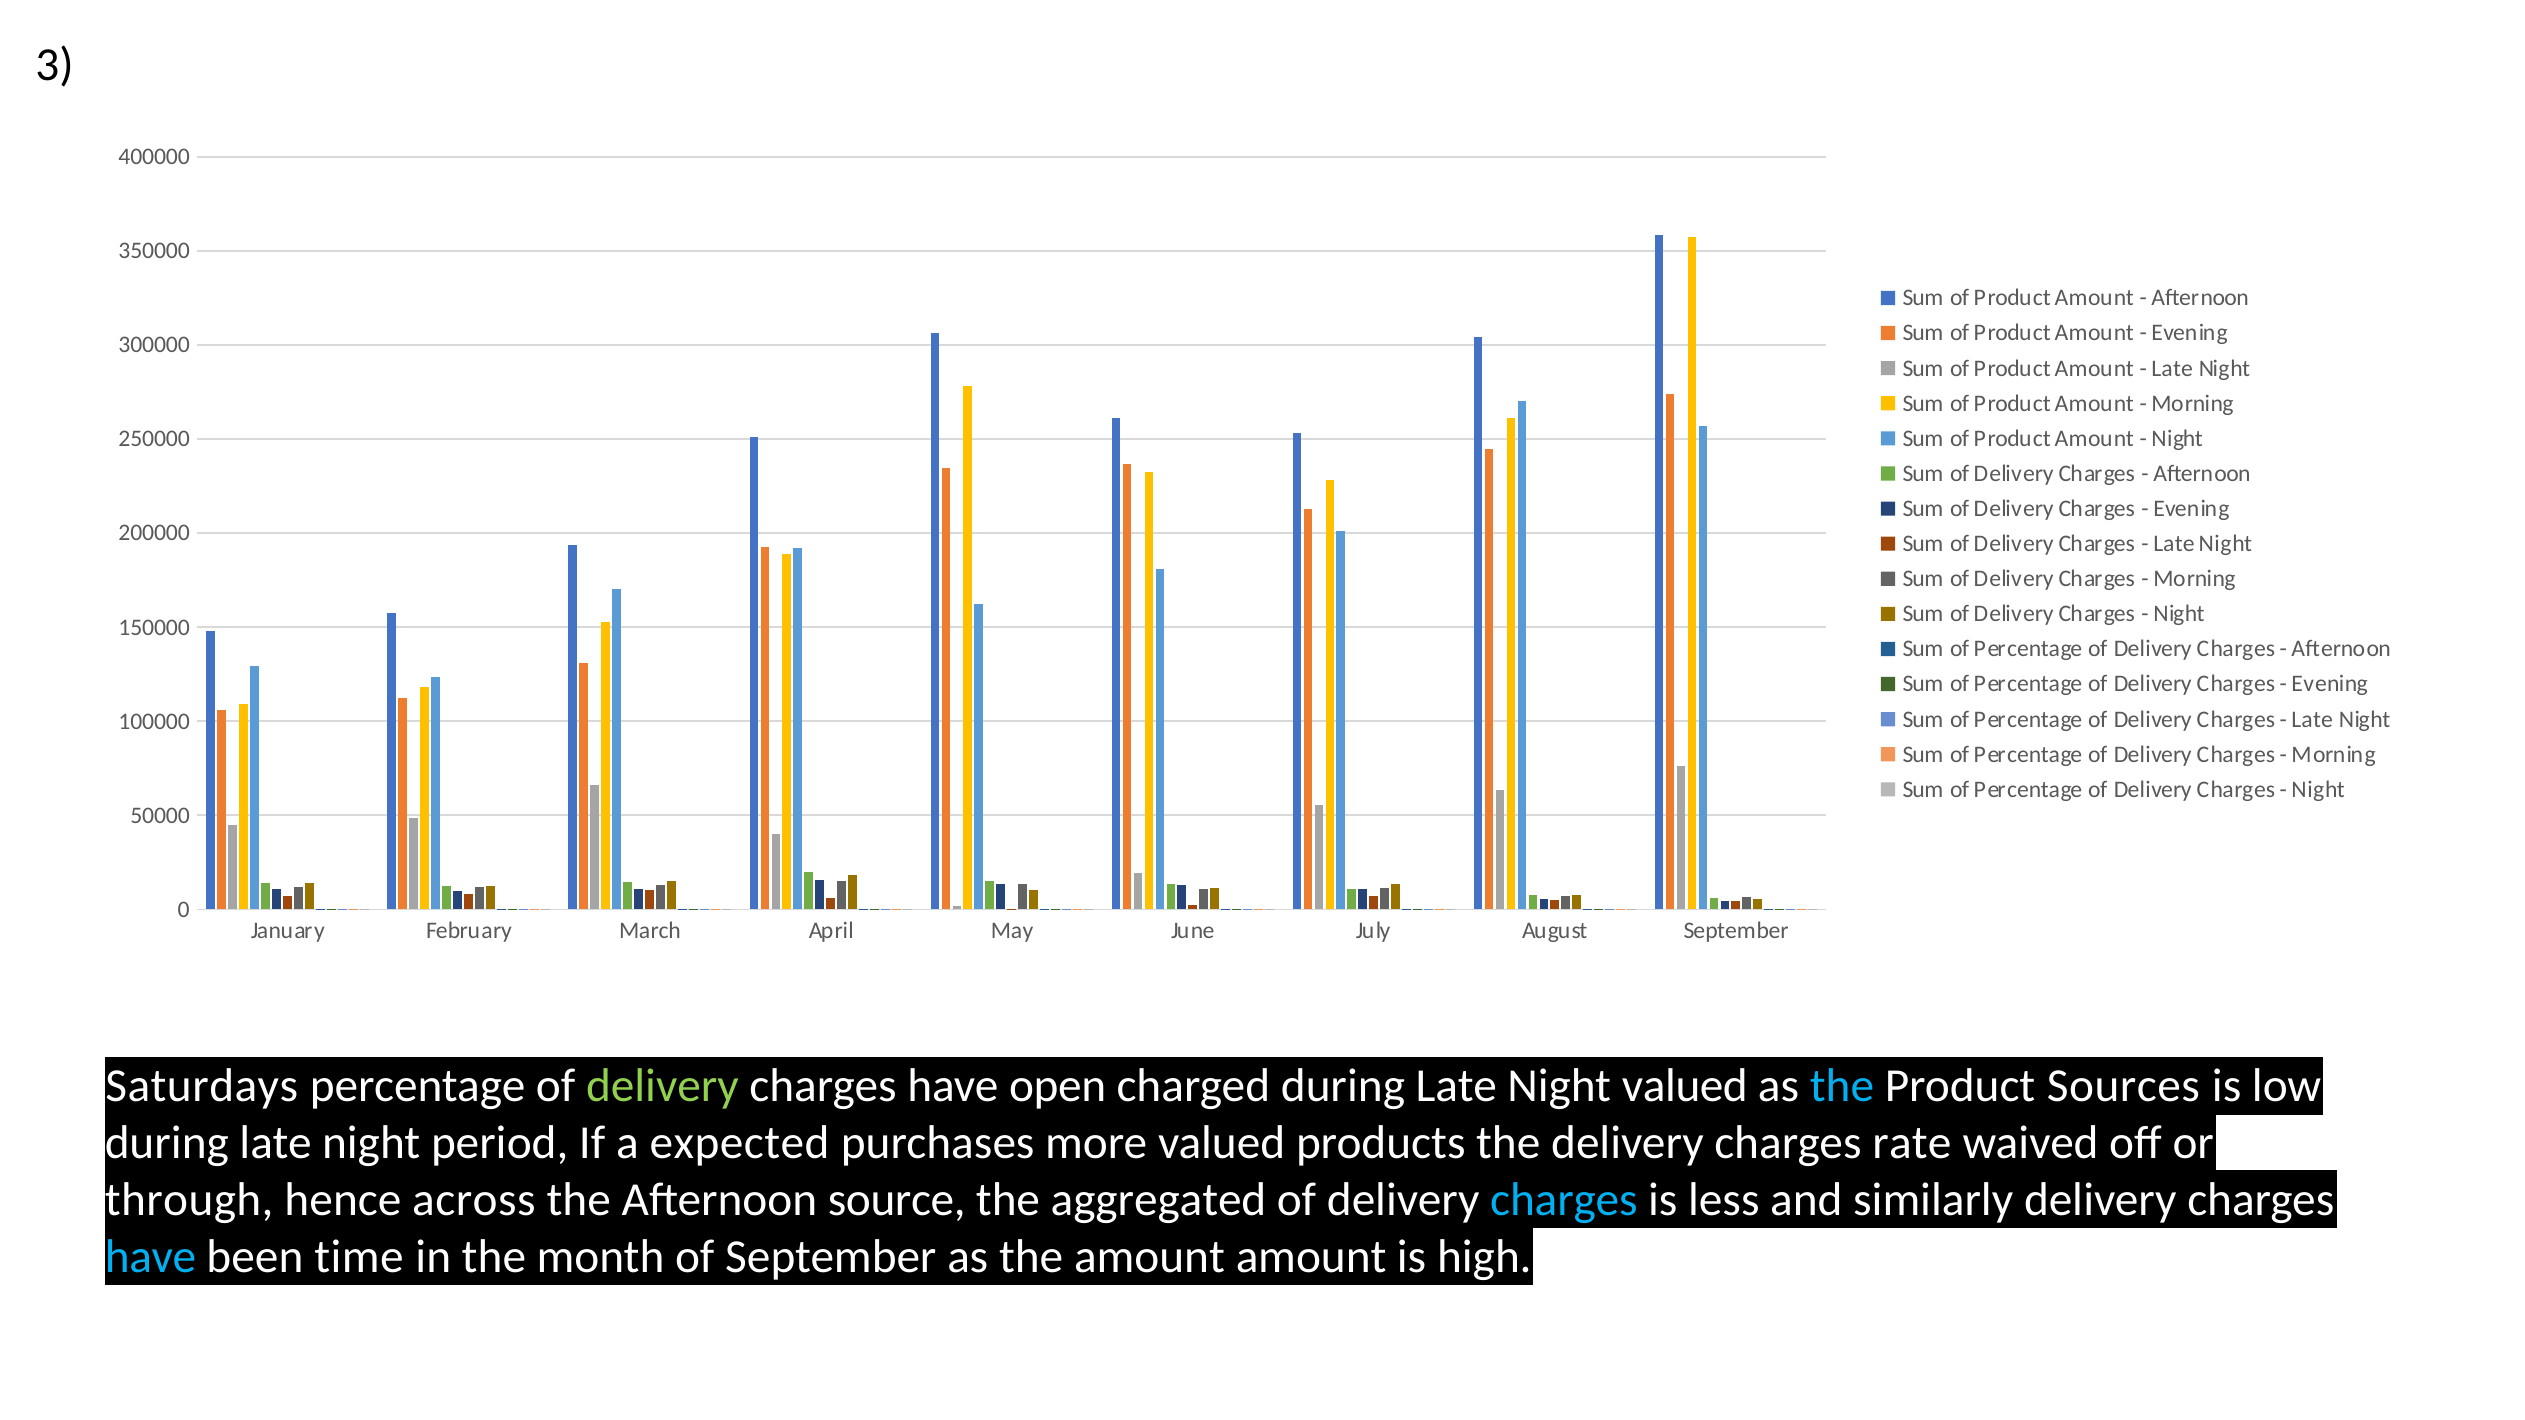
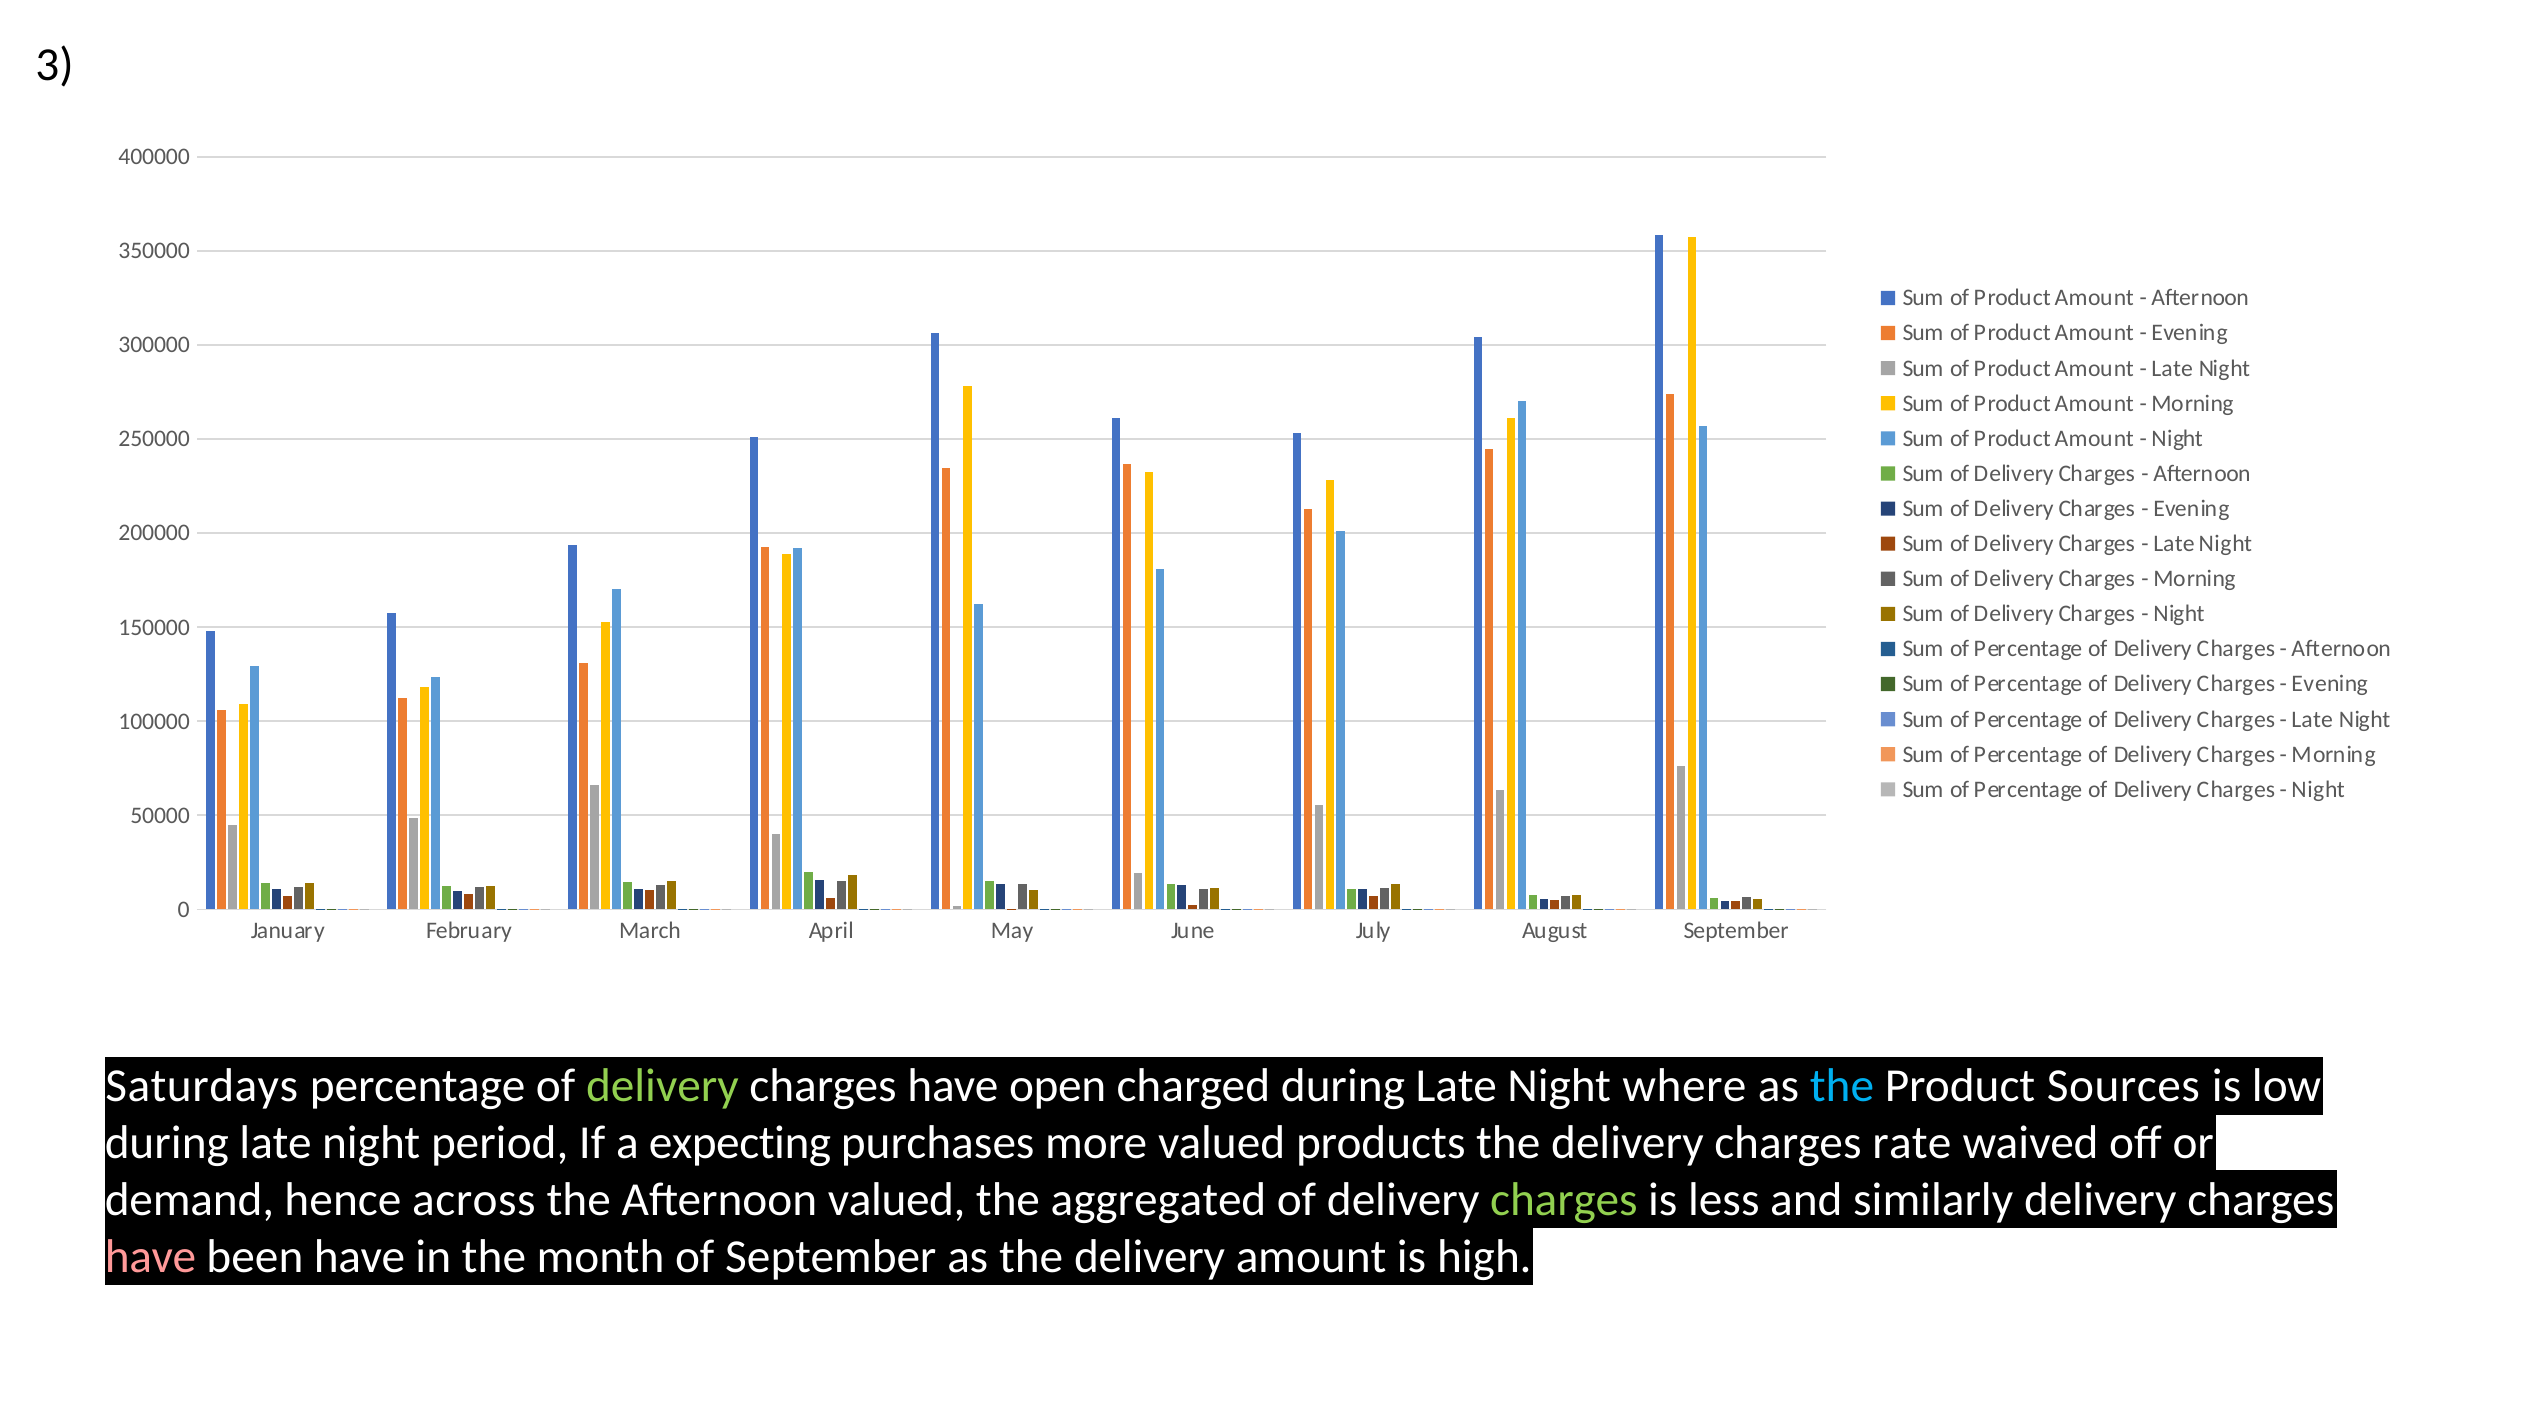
Night valued: valued -> where (1684, 1086)
expected: expected -> expecting (740, 1143)
through: through -> demand (189, 1200)
Afternoon source: source -> valued (897, 1200)
charges colour: light blue -> light green (1564, 1200)
have colour: light blue -> pink (151, 1257)
been time: time -> have (359, 1257)
as the amount: amount -> delivery (1150, 1257)
